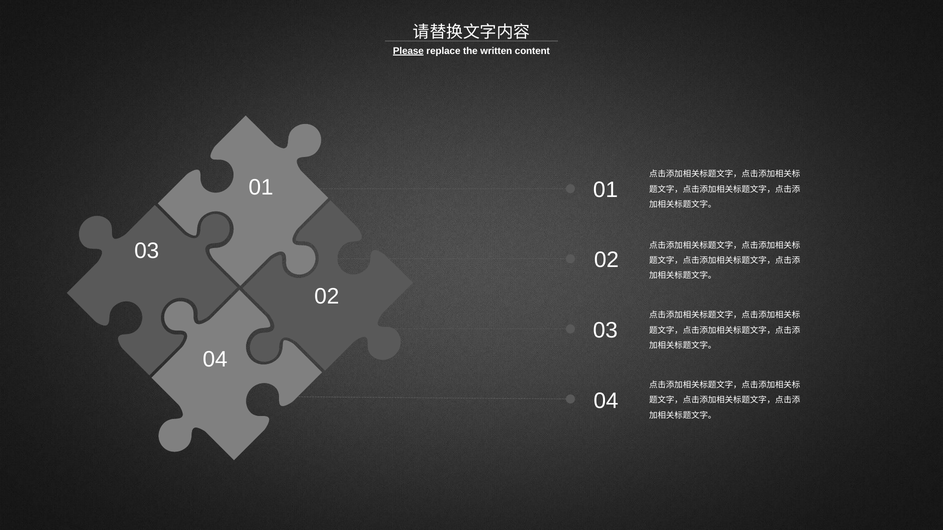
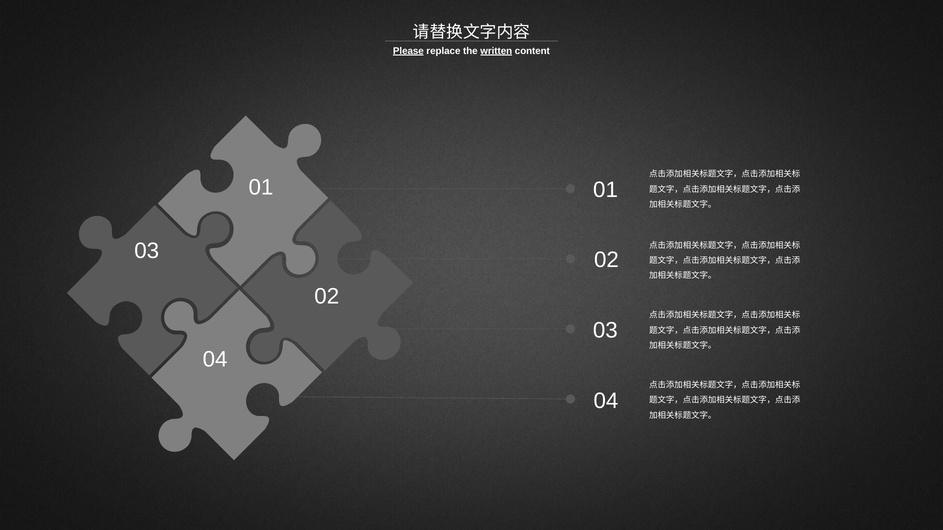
written underline: none -> present (496, 51)
